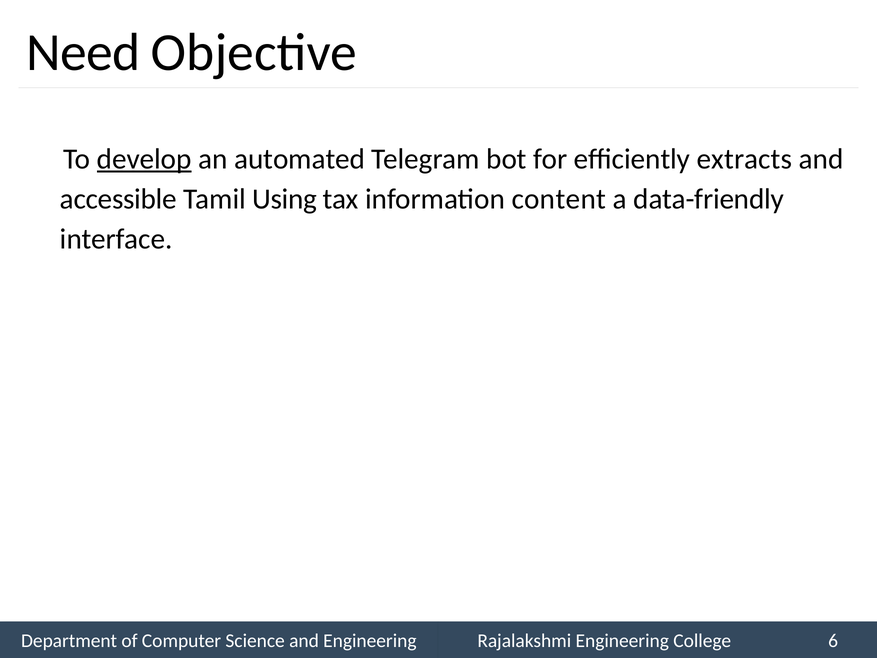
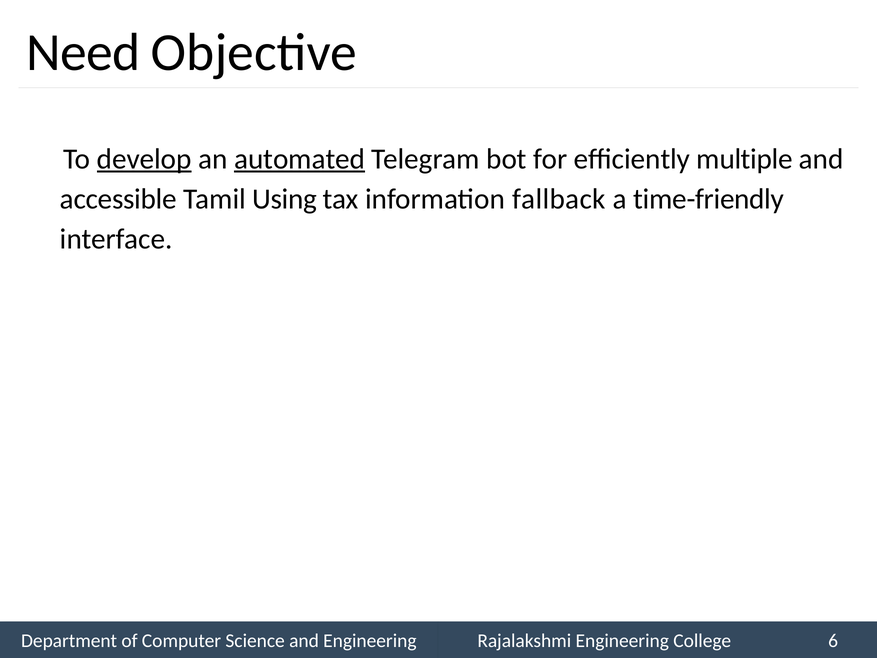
automated underline: none -> present (300, 159)
extracts: extracts -> multiple (745, 159)
content: content -> fallback (559, 199)
data-friendly: data-friendly -> time-friendly (709, 199)
